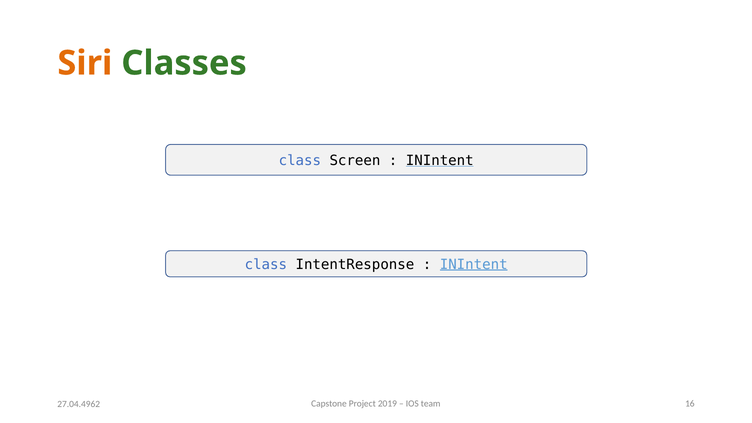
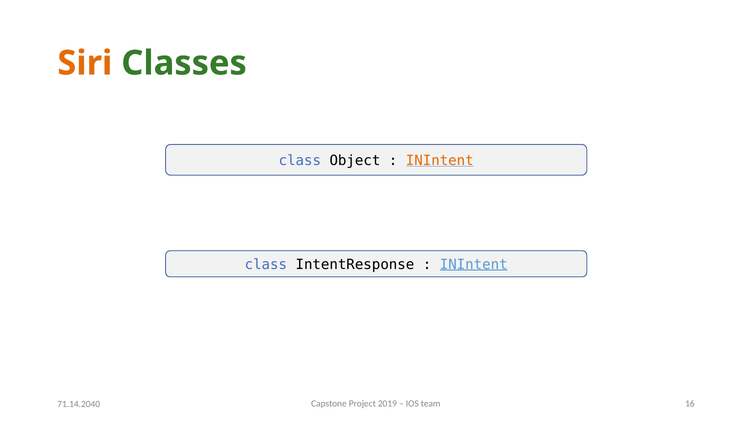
Screen: Screen -> Object (355, 161)
INIntent colour: black -> orange (440, 161)
27.04.4962: 27.04.4962 -> 71.14.2040 (79, 404)
